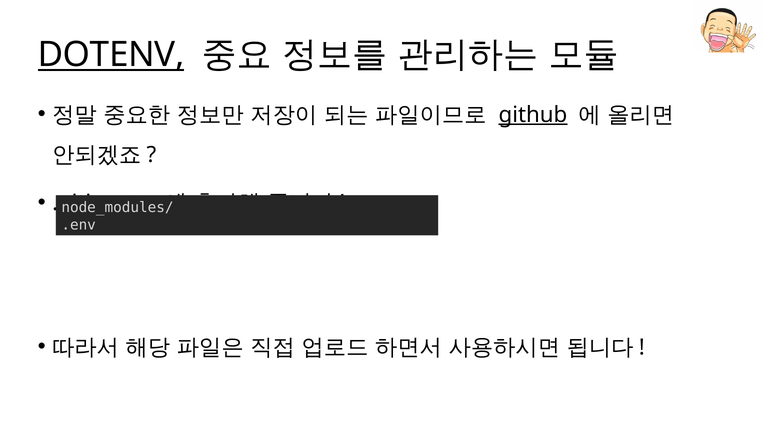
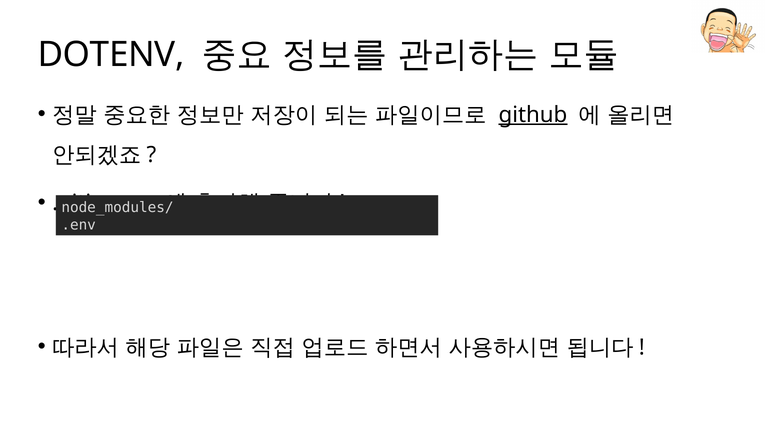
DOTENV underline: present -> none (111, 55)
